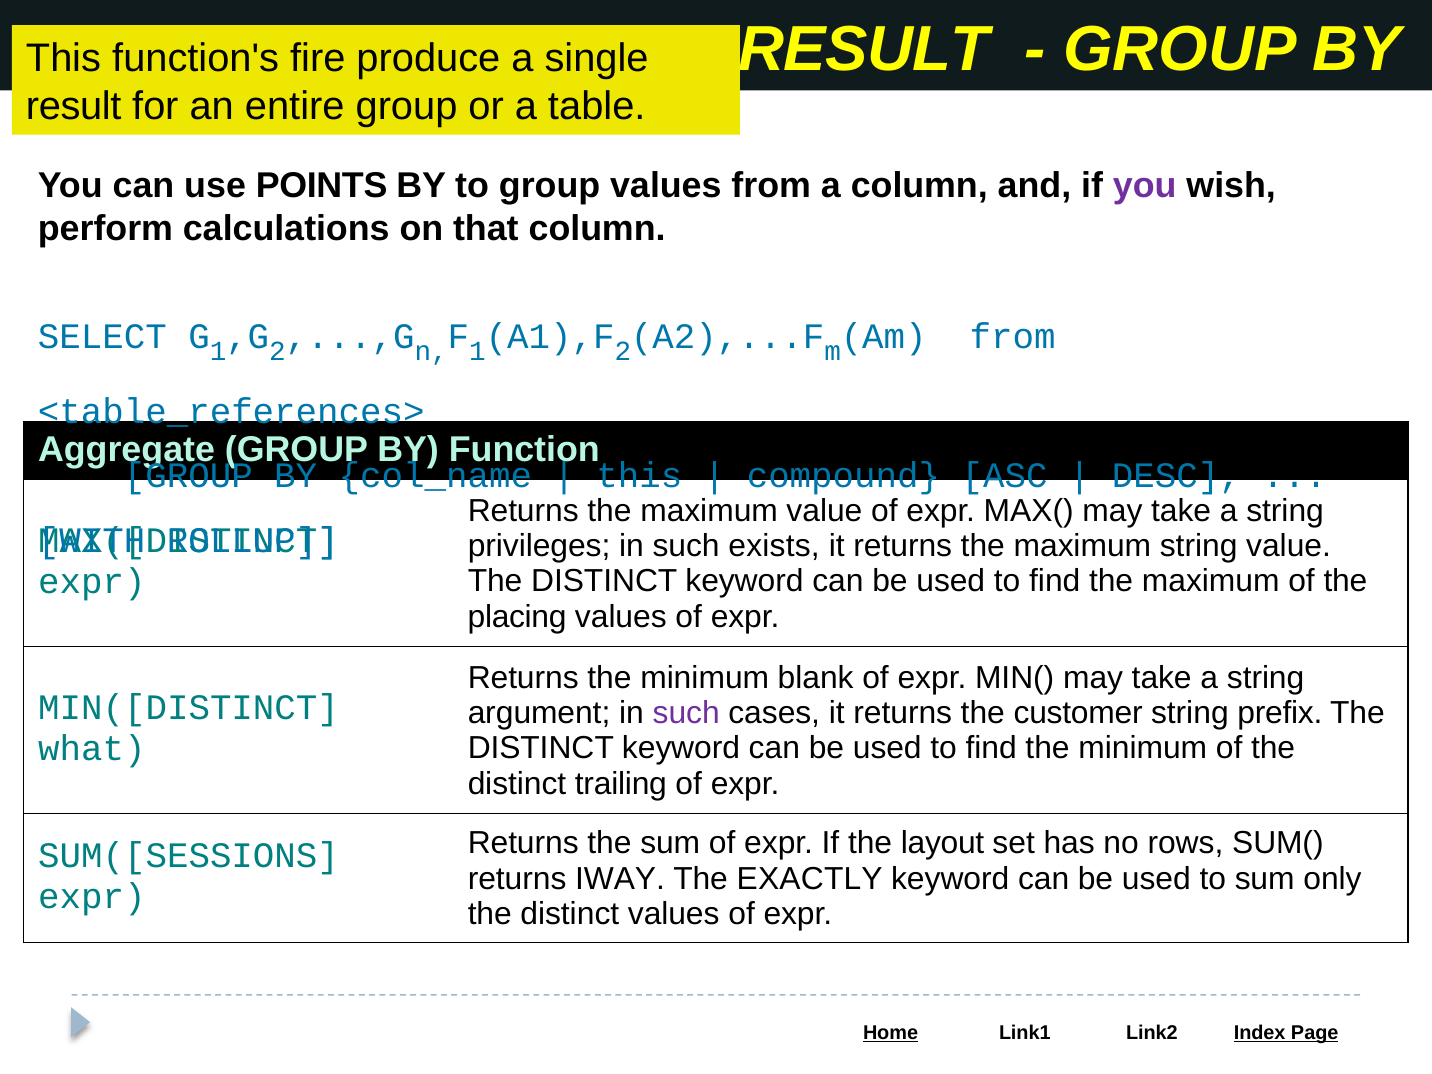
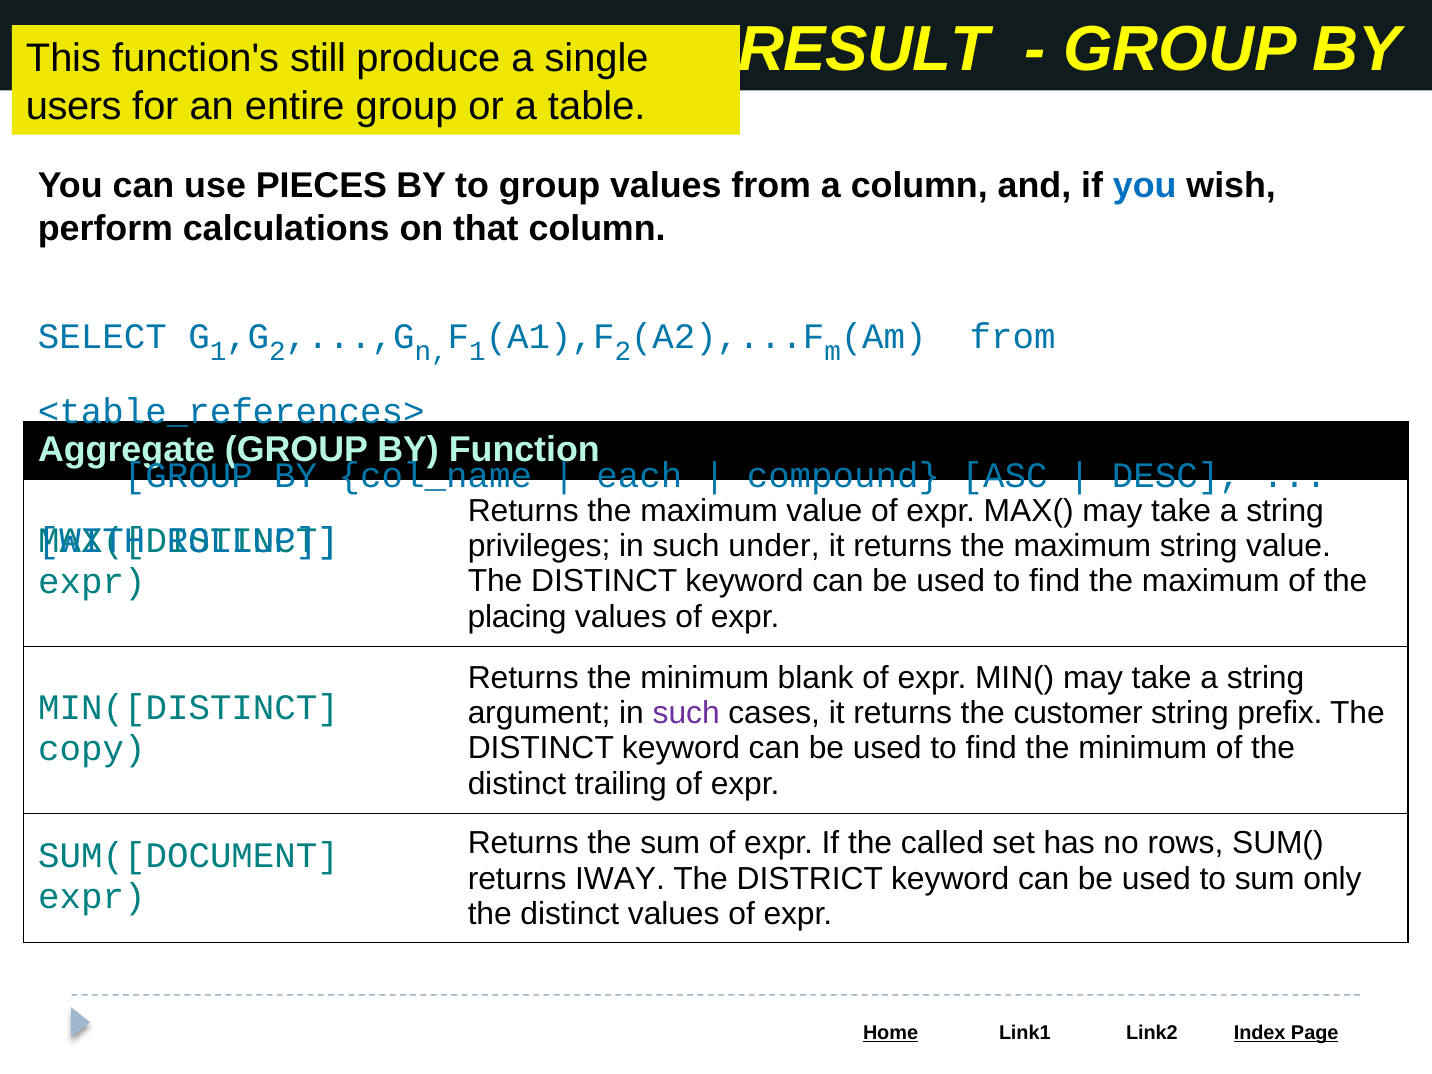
fire: fire -> still (318, 59)
result: result -> users (74, 107)
POINTS: POINTS -> PIECES (321, 186)
you colour: purple -> blue (1145, 186)
this: this -> each (639, 476)
exists: exists -> under (774, 546)
what: what -> copy (92, 748)
layout: layout -> called (942, 843)
SUM([SESSIONS: SUM([SESSIONS -> SUM([DOCUMENT (189, 856)
EXACTLY: EXACTLY -> DISTRICT (810, 879)
